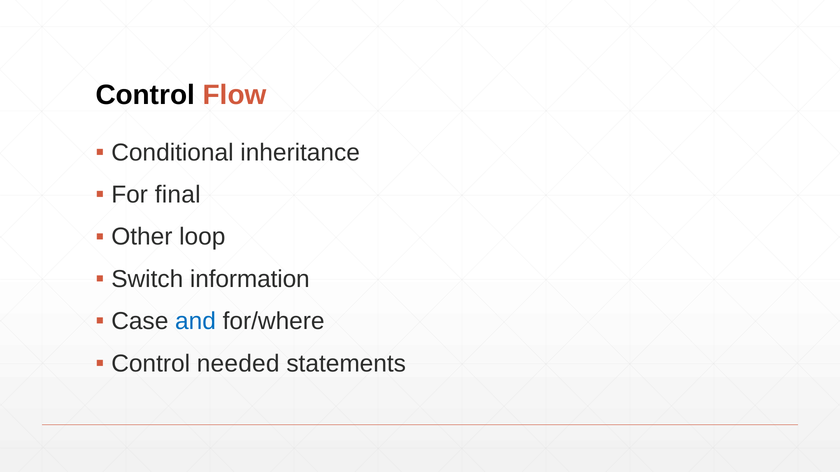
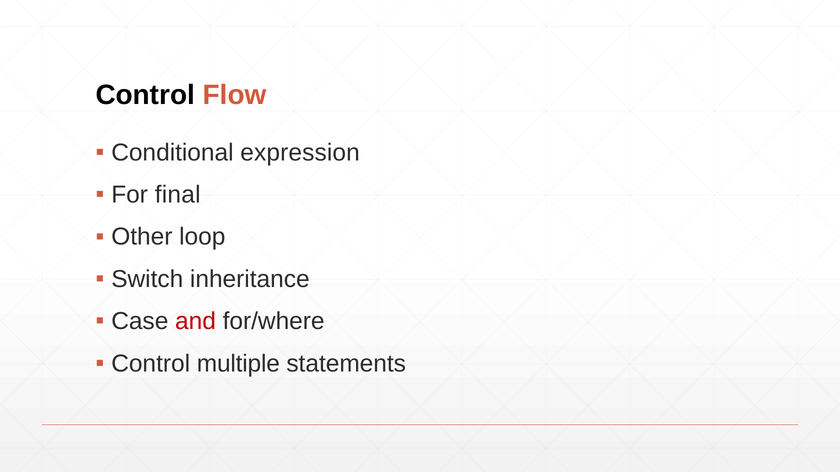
inheritance: inheritance -> expression (300, 153)
information: information -> inheritance (250, 279)
and colour: blue -> red (196, 322)
needed: needed -> multiple (238, 364)
